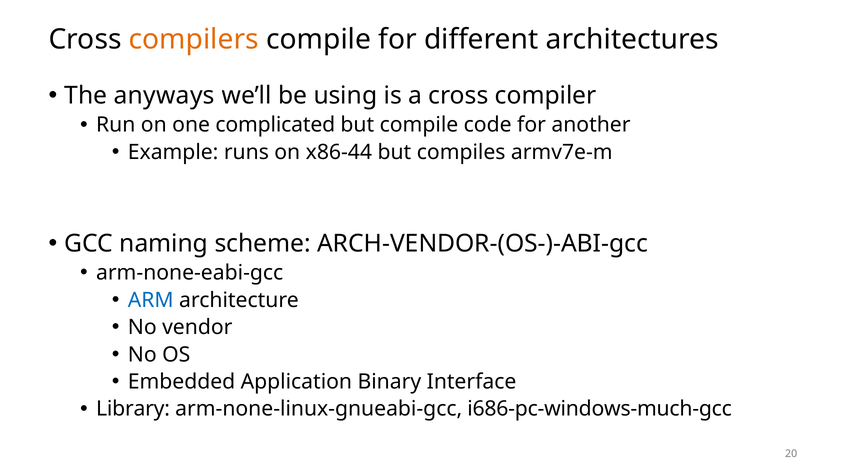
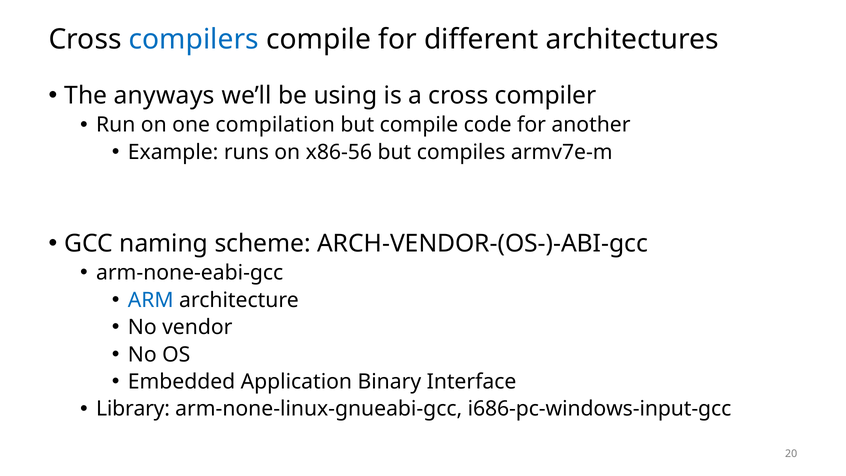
compilers colour: orange -> blue (194, 39)
complicated: complicated -> compilation (275, 125)
x86-44: x86-44 -> x86-56 (339, 152)
i686-pc-windows-much-gcc: i686-pc-windows-much-gcc -> i686-pc-windows-input-gcc (599, 409)
